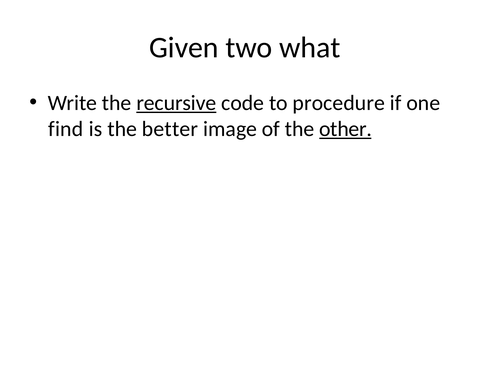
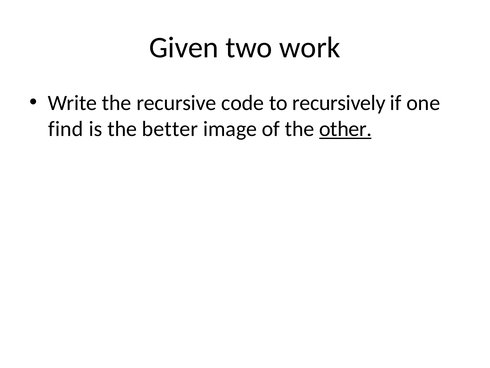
what: what -> work (310, 47)
recursive underline: present -> none (176, 103)
procedure: procedure -> recursively (339, 103)
